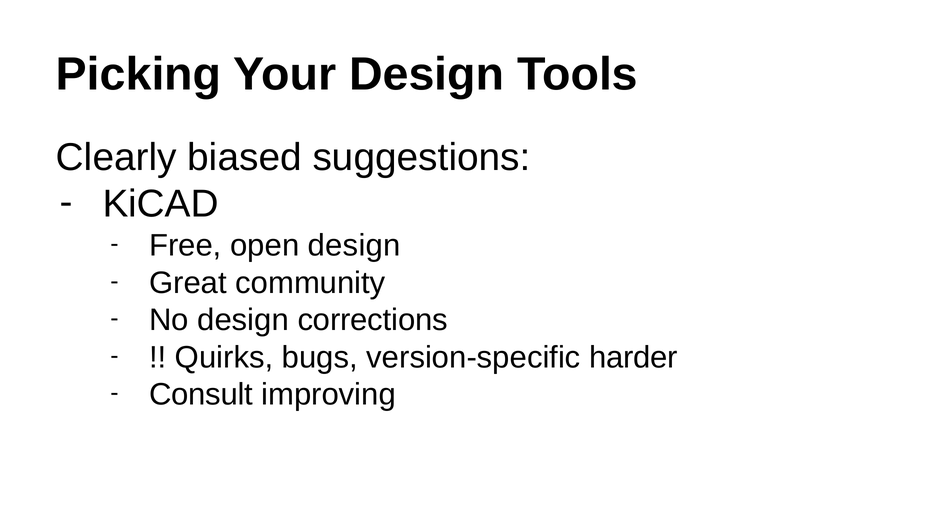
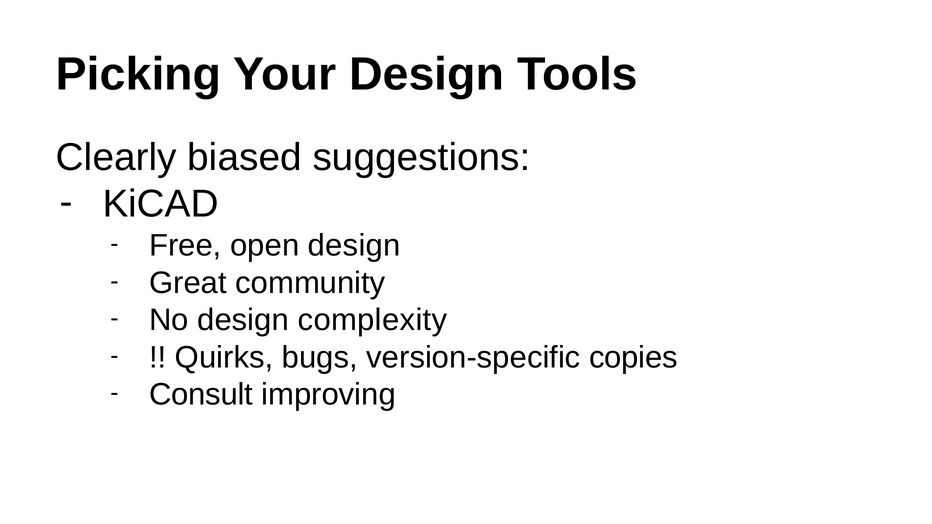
corrections: corrections -> complexity (372, 320)
harder: harder -> copies (633, 358)
